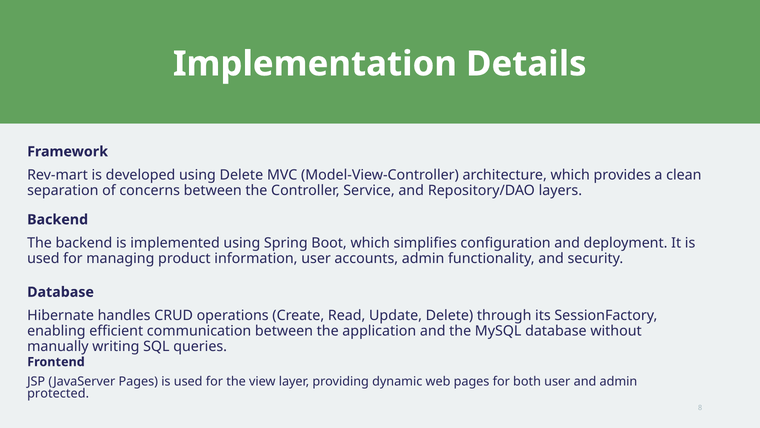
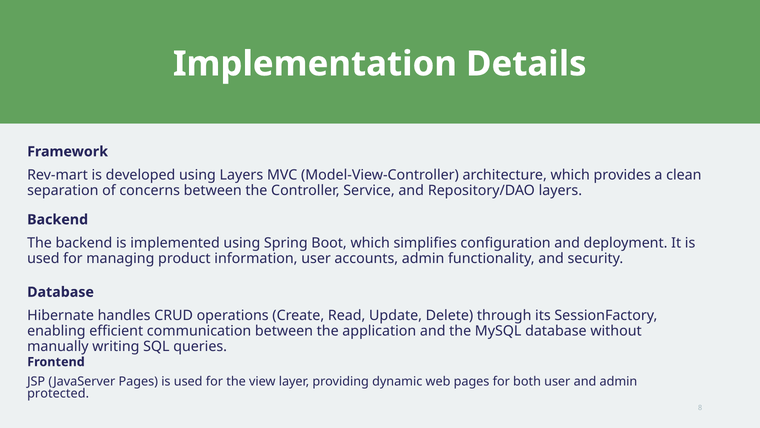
using Delete: Delete -> Layers (241, 175)
